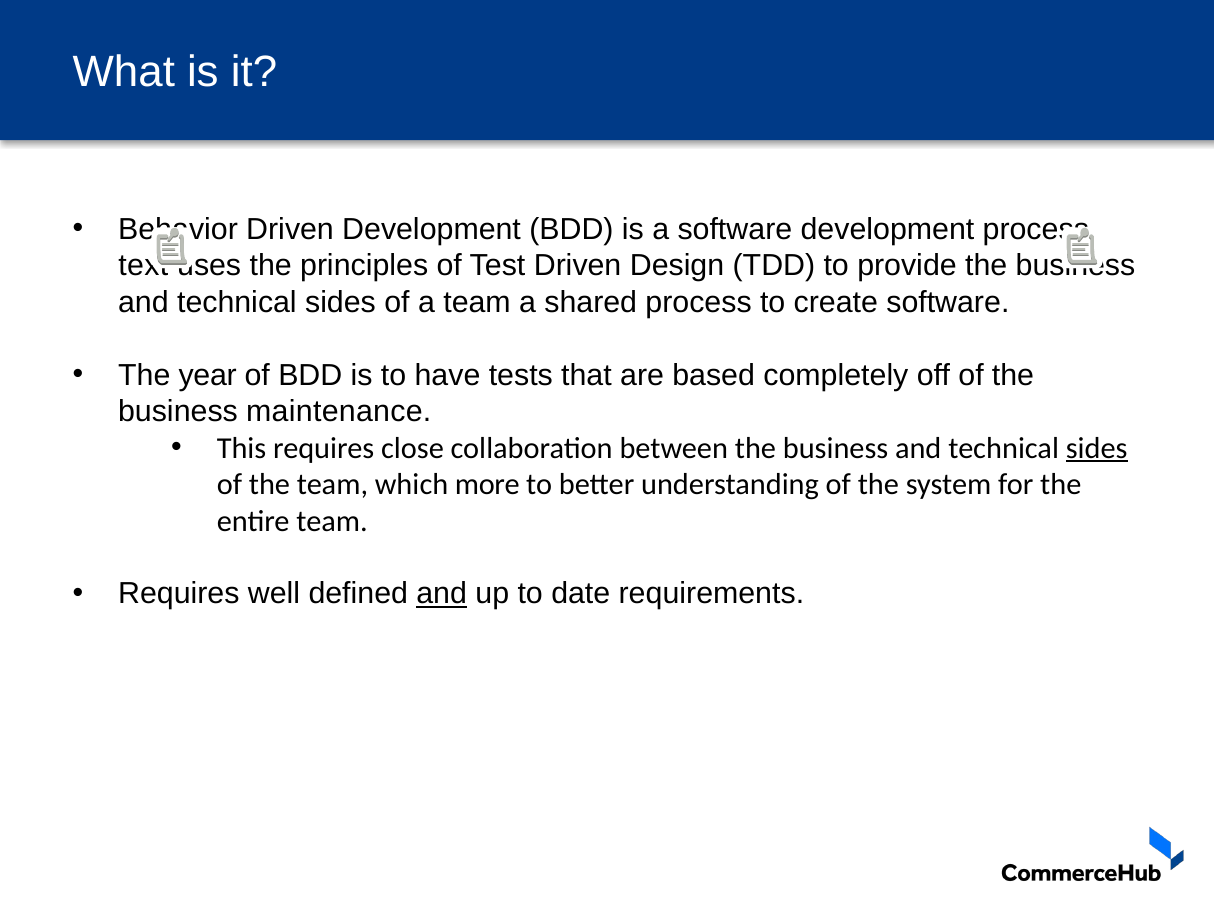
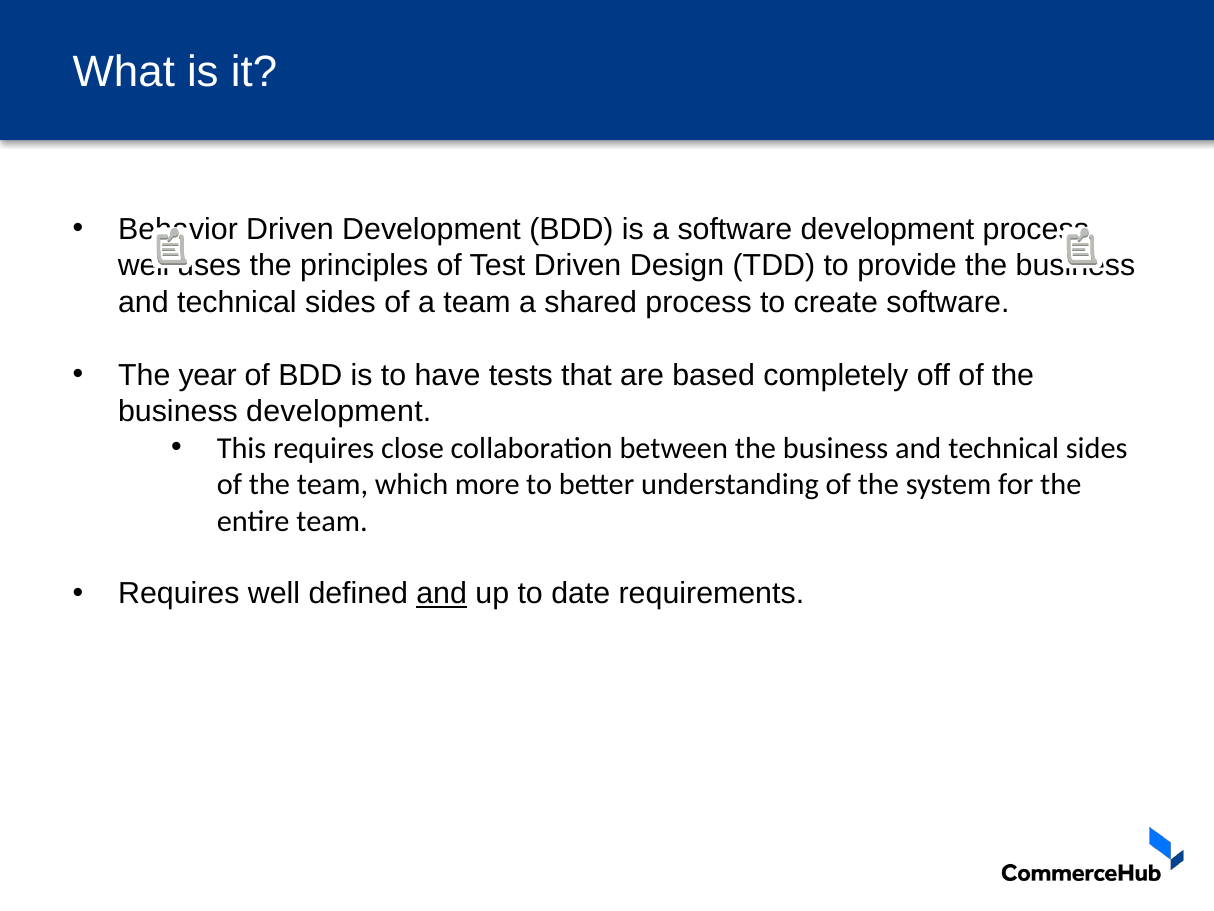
text: text -> well (144, 266)
business maintenance: maintenance -> development (339, 411)
sides underline: present -> none (1097, 448)
